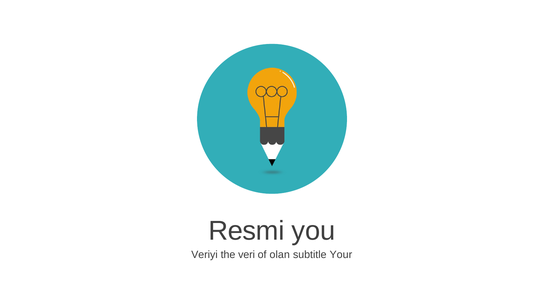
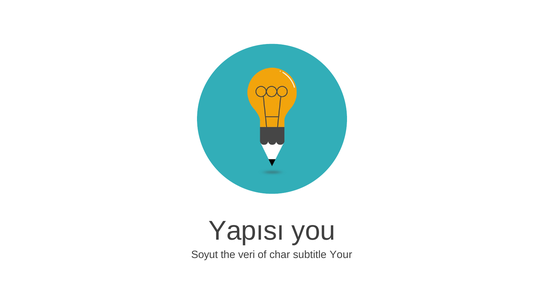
Resmi: Resmi -> Yapısı (246, 231)
Veriyi: Veriyi -> Soyut (205, 255)
olan: olan -> char (280, 255)
